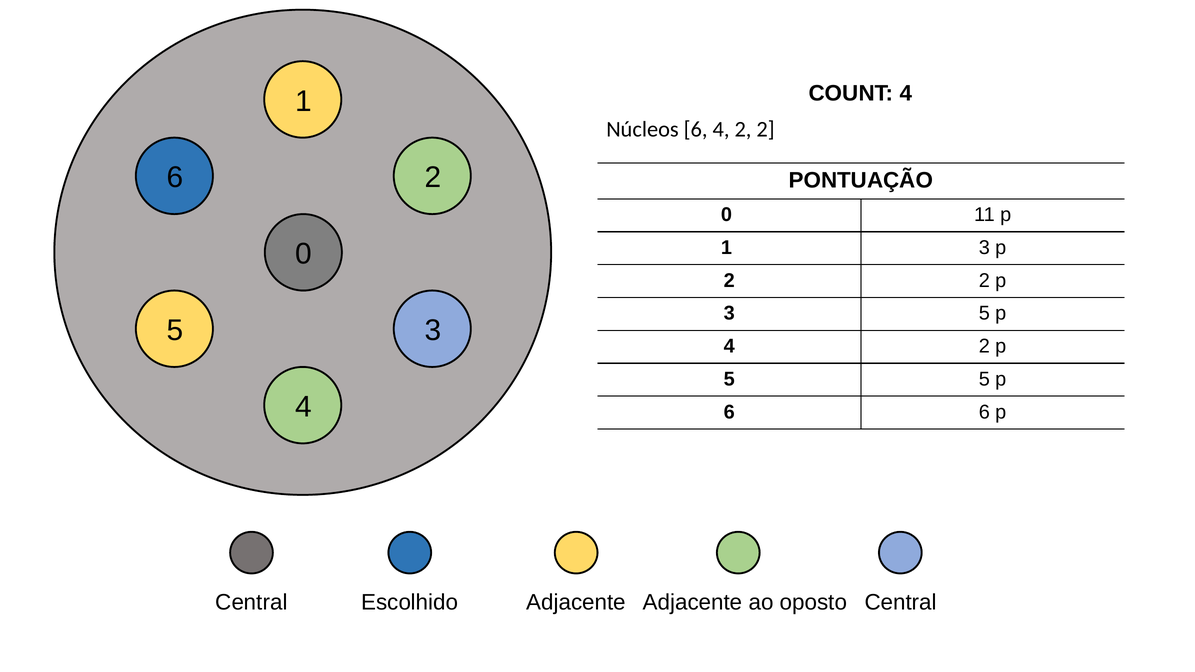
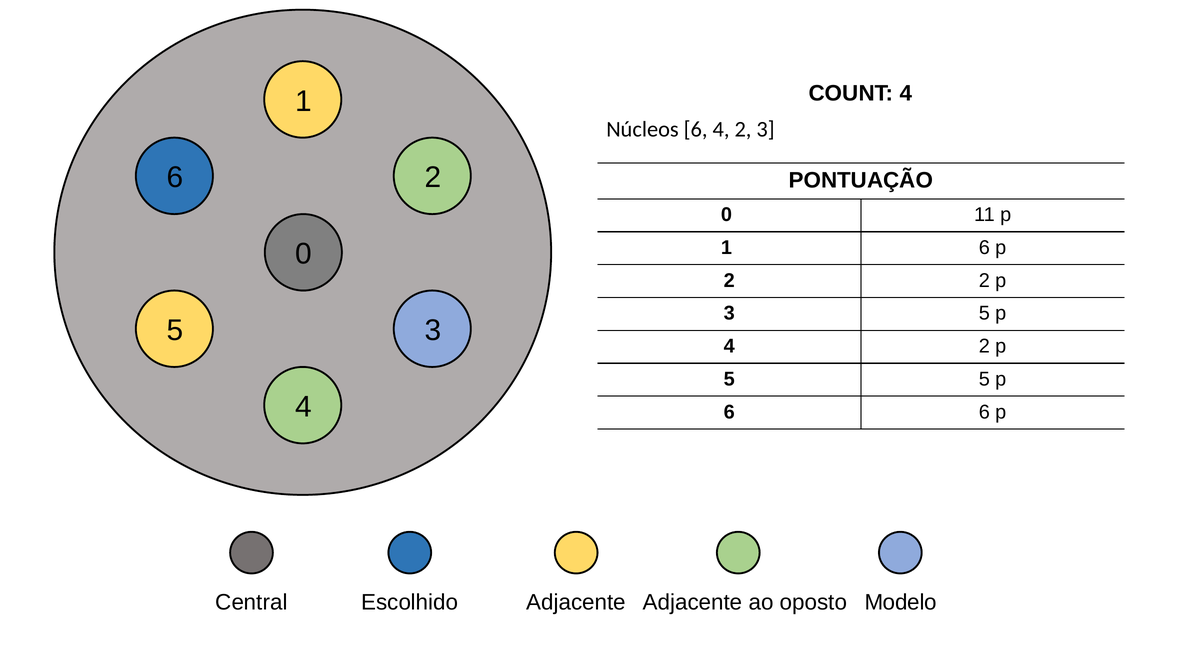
4 2 2: 2 -> 3 (766, 129)
1 3: 3 -> 6 (984, 248)
Adjacente Central: Central -> Modelo (901, 602)
